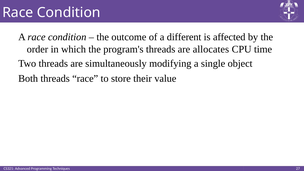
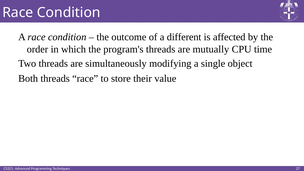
allocates: allocates -> mutually (211, 49)
